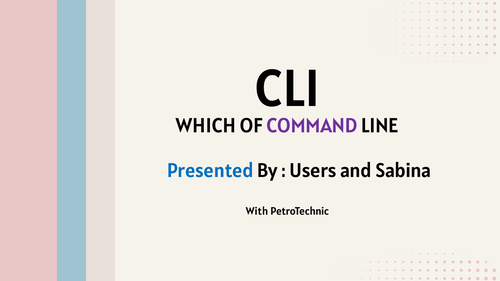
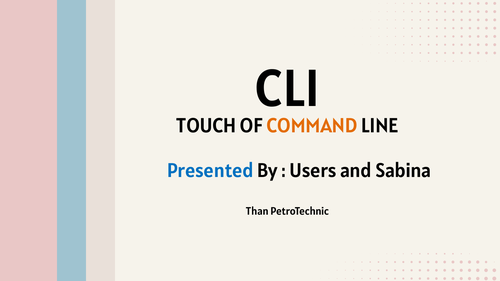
WHICH: WHICH -> TOUCH (206, 126)
COMMAND colour: purple -> orange (312, 126)
With: With -> Than (257, 211)
